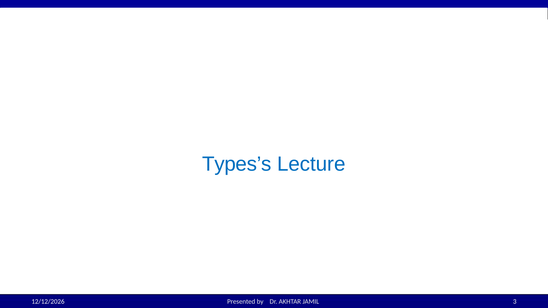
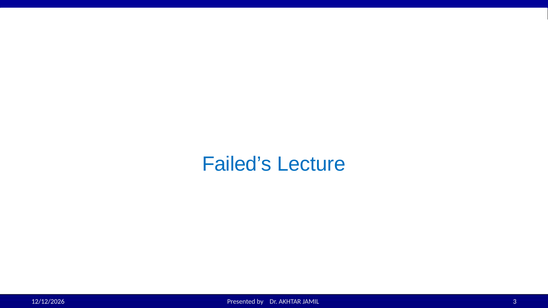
Types’s: Types’s -> Failed’s (237, 164)
